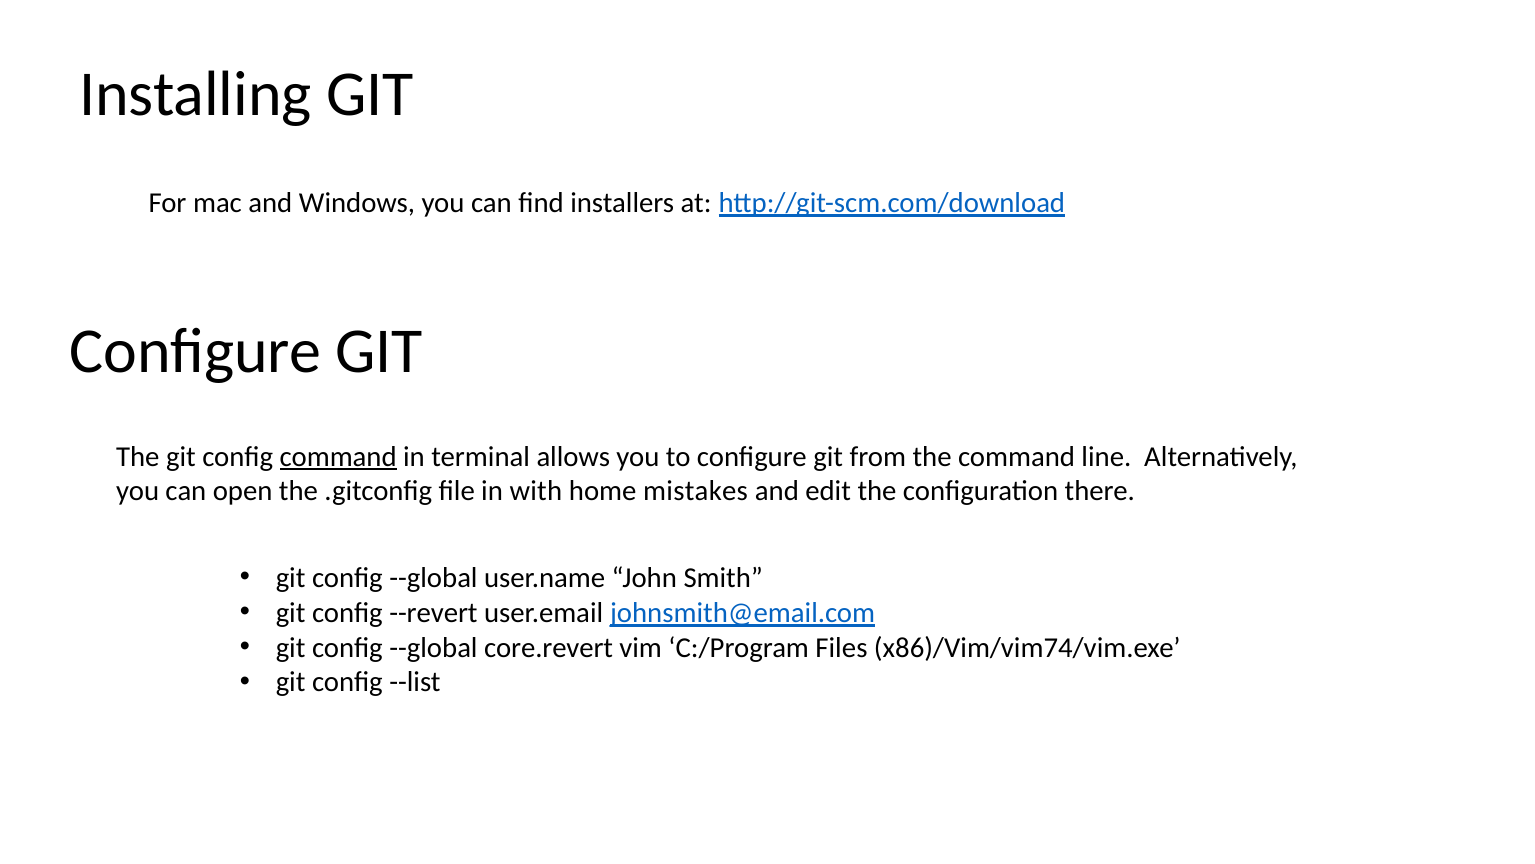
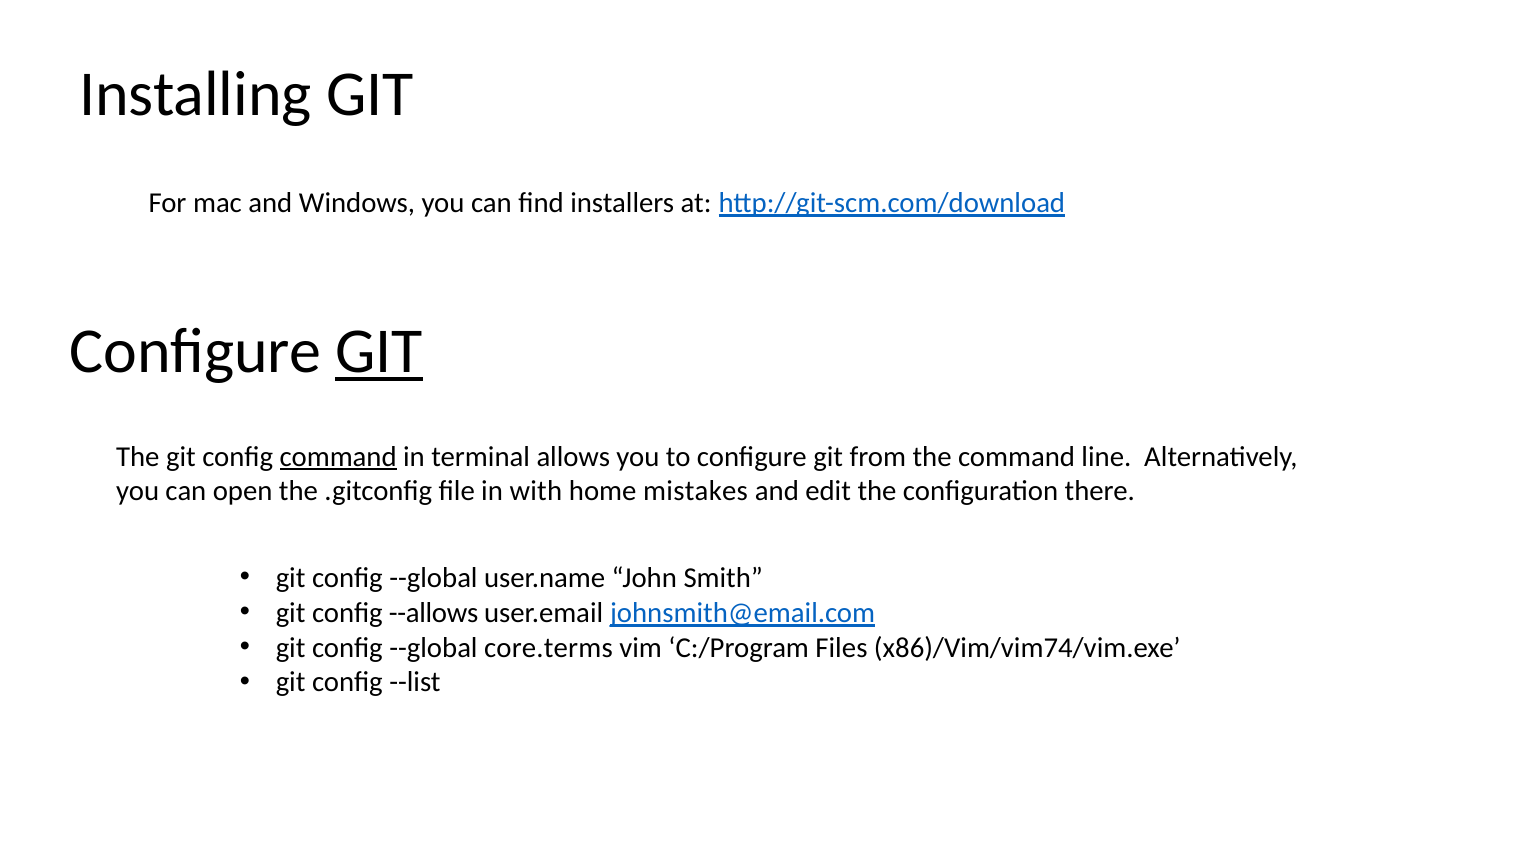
GIT underline: none -> present (379, 352)
--revert: --revert -> --allows (434, 612)
core.revert: core.revert -> core.terms (548, 647)
